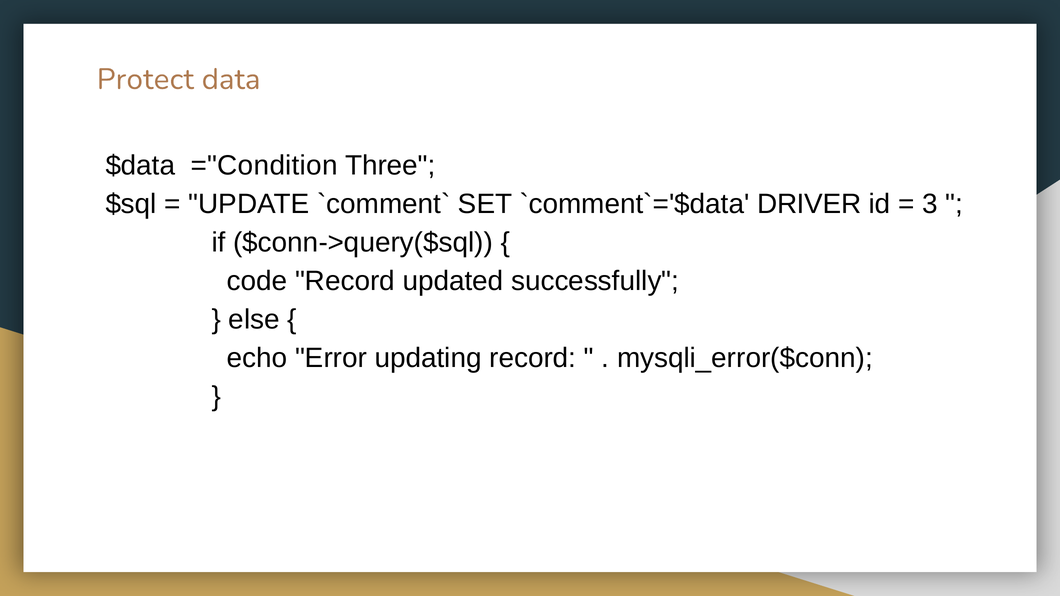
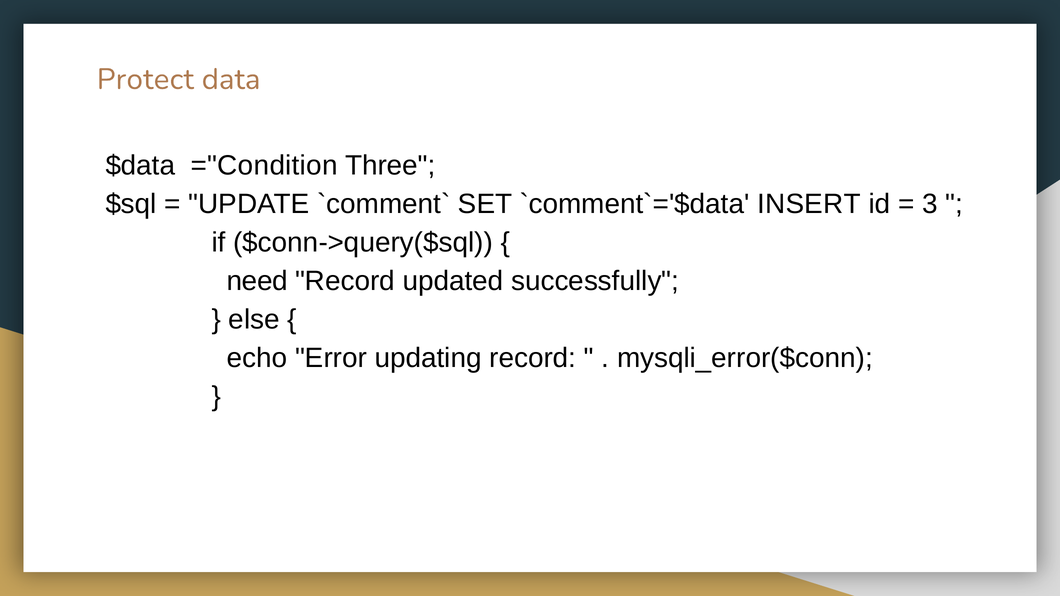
DRIVER: DRIVER -> INSERT (809, 204)
code: code -> need (257, 281)
